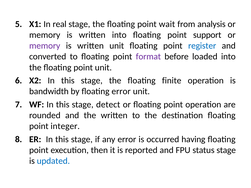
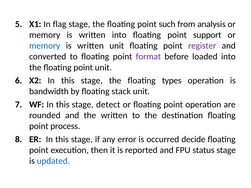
real: real -> flag (60, 24)
wait: wait -> such (167, 24)
memory colour: purple -> blue (45, 46)
register colour: blue -> purple (202, 46)
finite: finite -> types (172, 81)
floating error: error -> stack (121, 92)
integer: integer -> process (65, 126)
having: having -> decide (193, 139)
